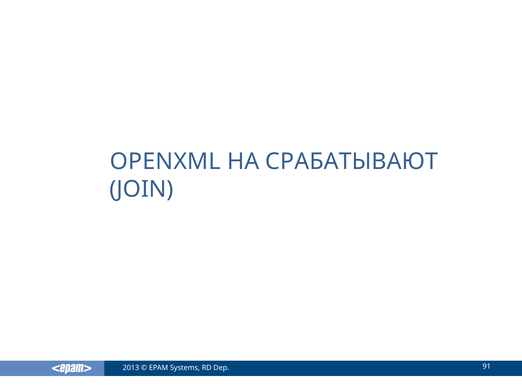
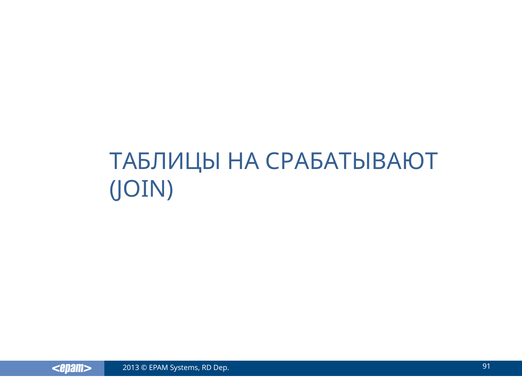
OPENXML: OPENXML -> ТАБЛИЦЫ (165, 162)
